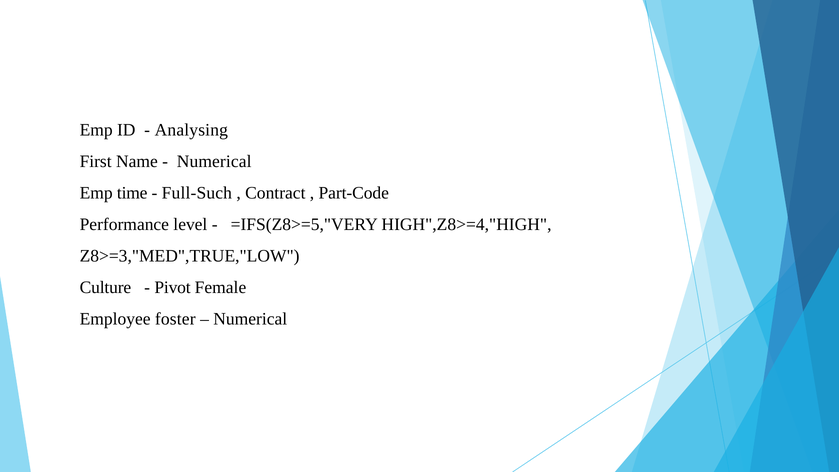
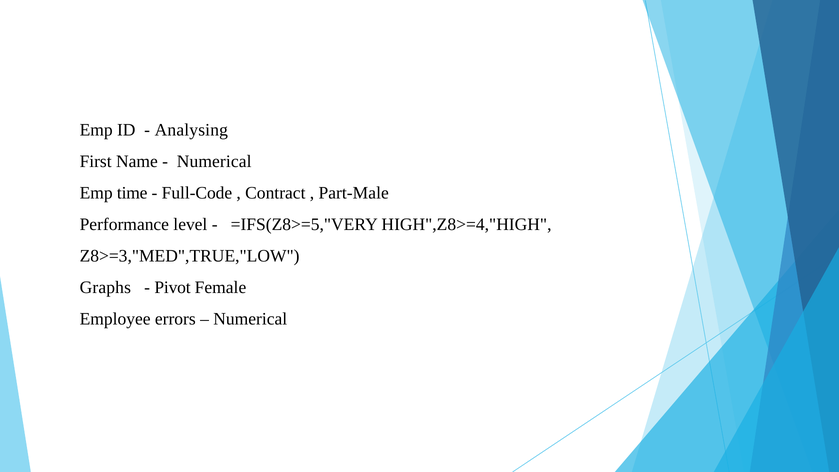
Full-Such: Full-Such -> Full-Code (197, 193)
Part-Code: Part-Code -> Part-Male (354, 193)
Culture: Culture -> Graphs (105, 287)
foster: foster -> errors (175, 319)
